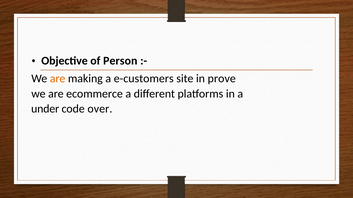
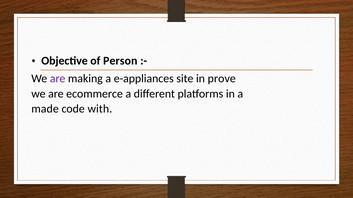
are colour: orange -> purple (58, 79)
e-customers: e-customers -> e-appliances (144, 79)
under: under -> made (45, 109)
over: over -> with (100, 109)
